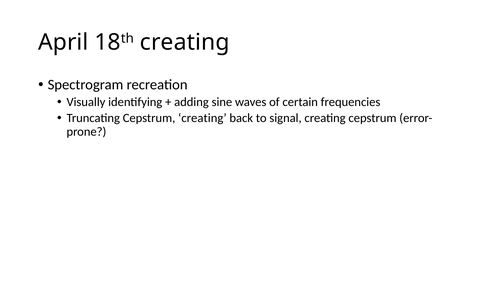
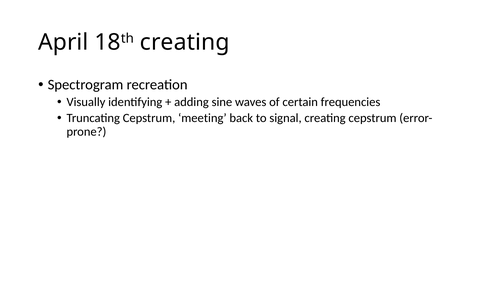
Cepstrum creating: creating -> meeting (202, 118)
